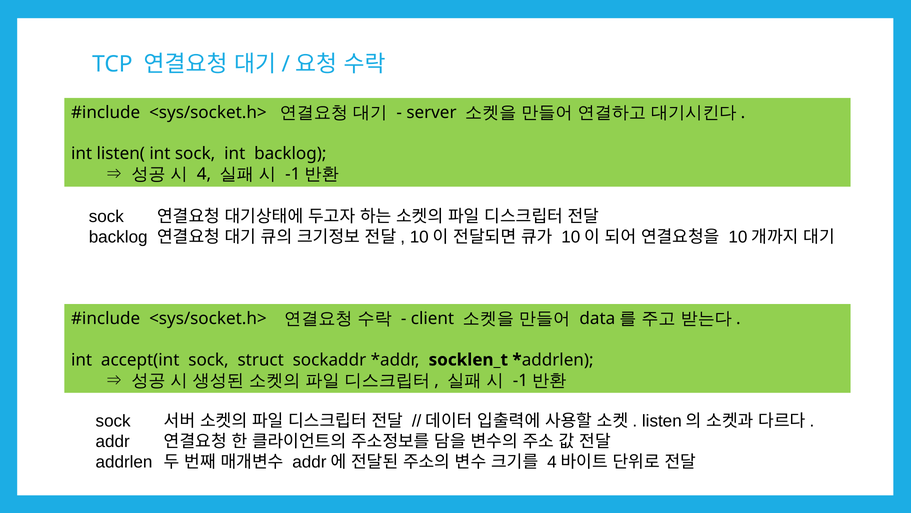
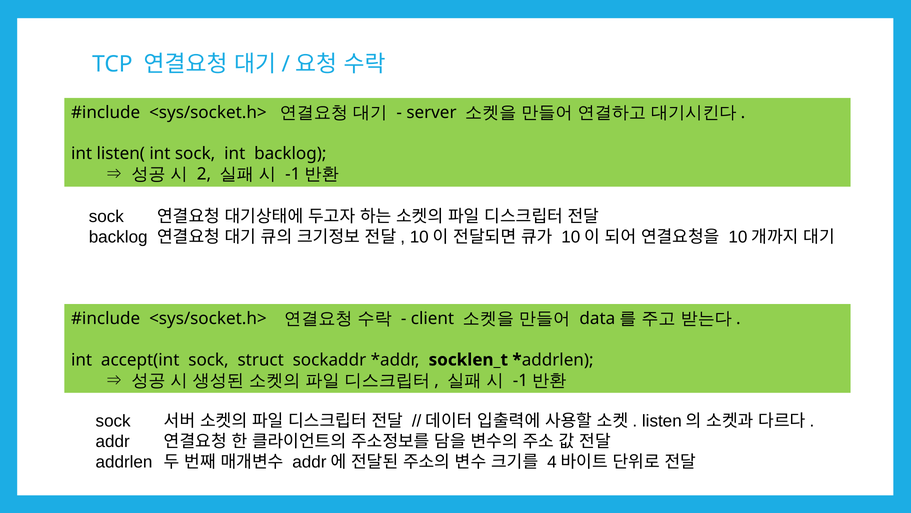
4: 4 -> 2 (204, 174)
